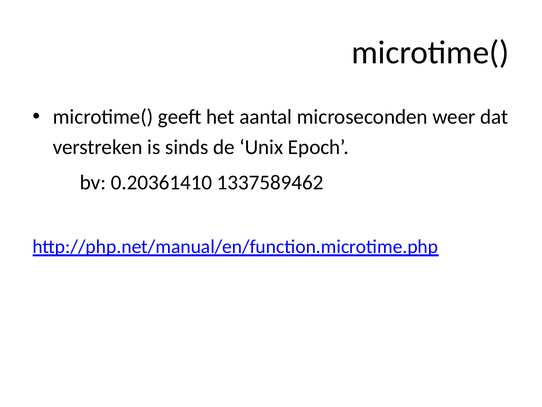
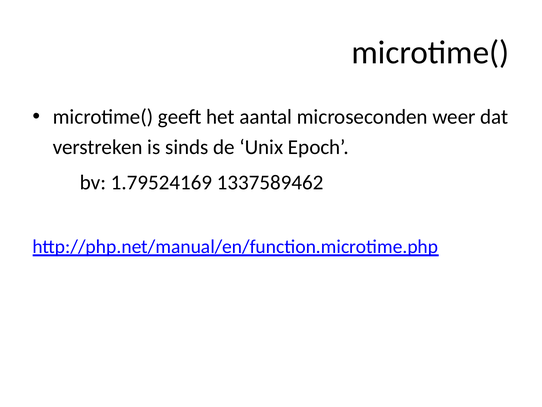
0.20361410: 0.20361410 -> 1.79524169 (161, 182)
